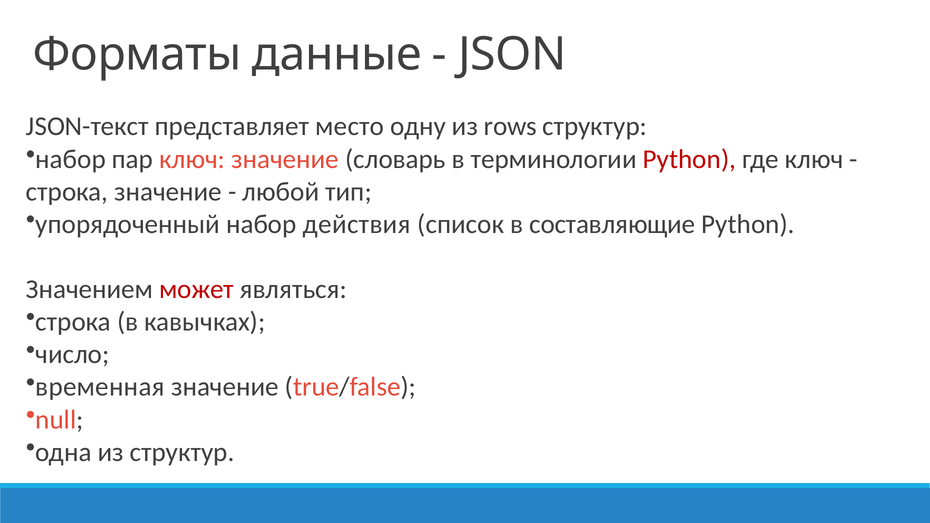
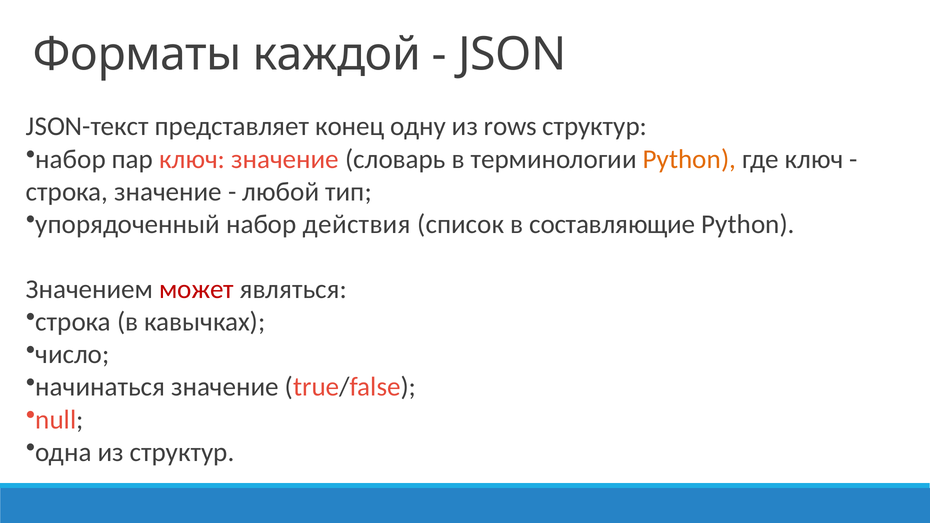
данные: данные -> каждой (337, 54)
место: место -> конец (350, 127)
Python colour: red -> orange (689, 159)
временная: временная -> начинаться (100, 387)
